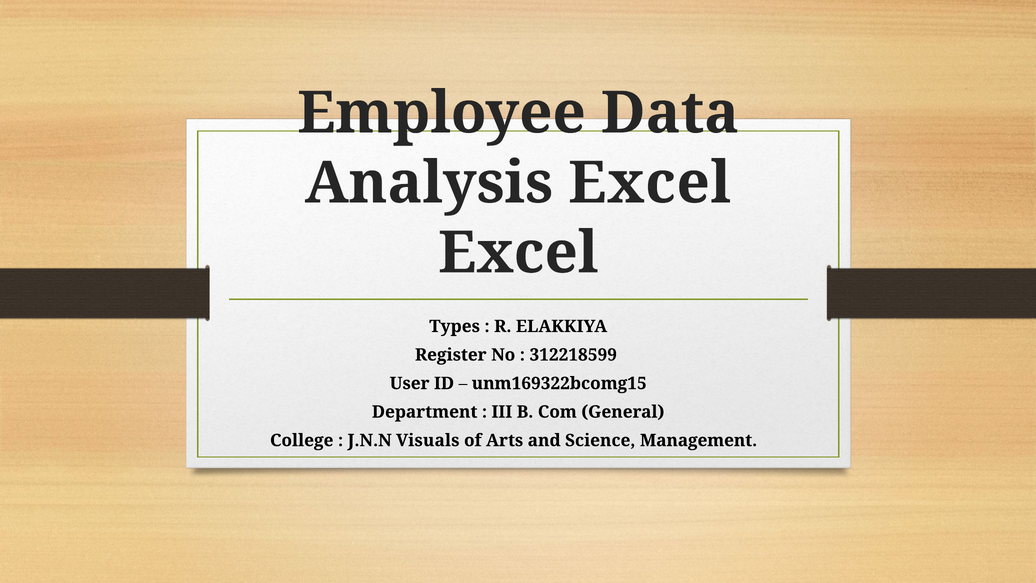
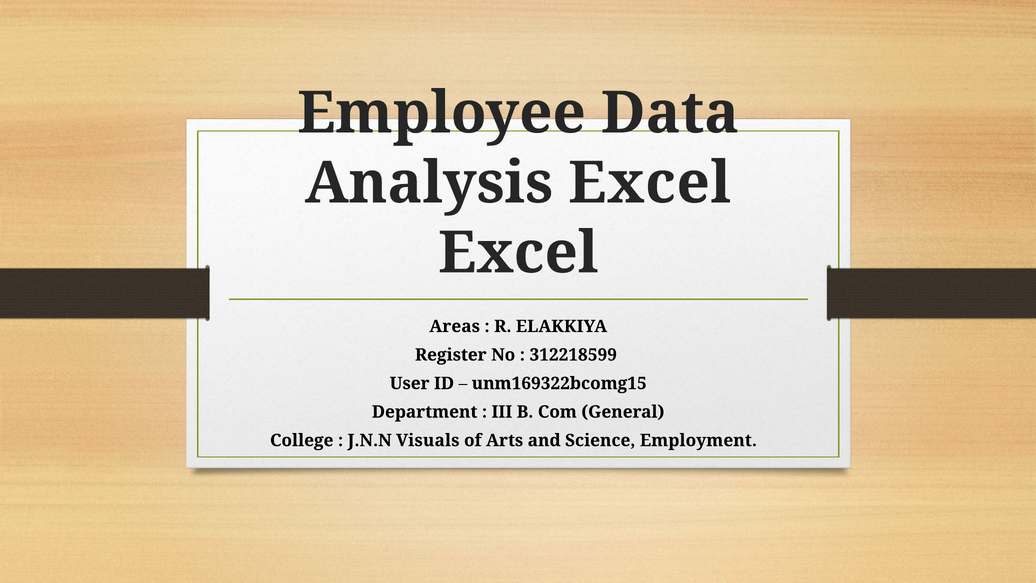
Types: Types -> Areas (455, 326)
Management: Management -> Employment (698, 440)
